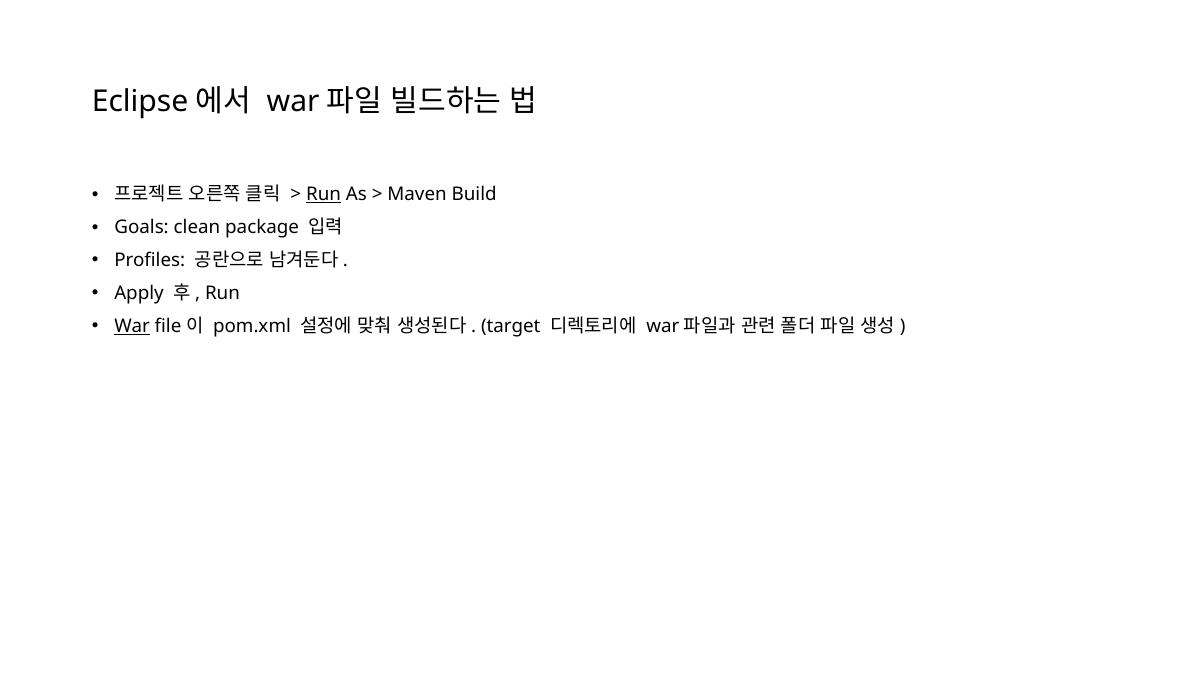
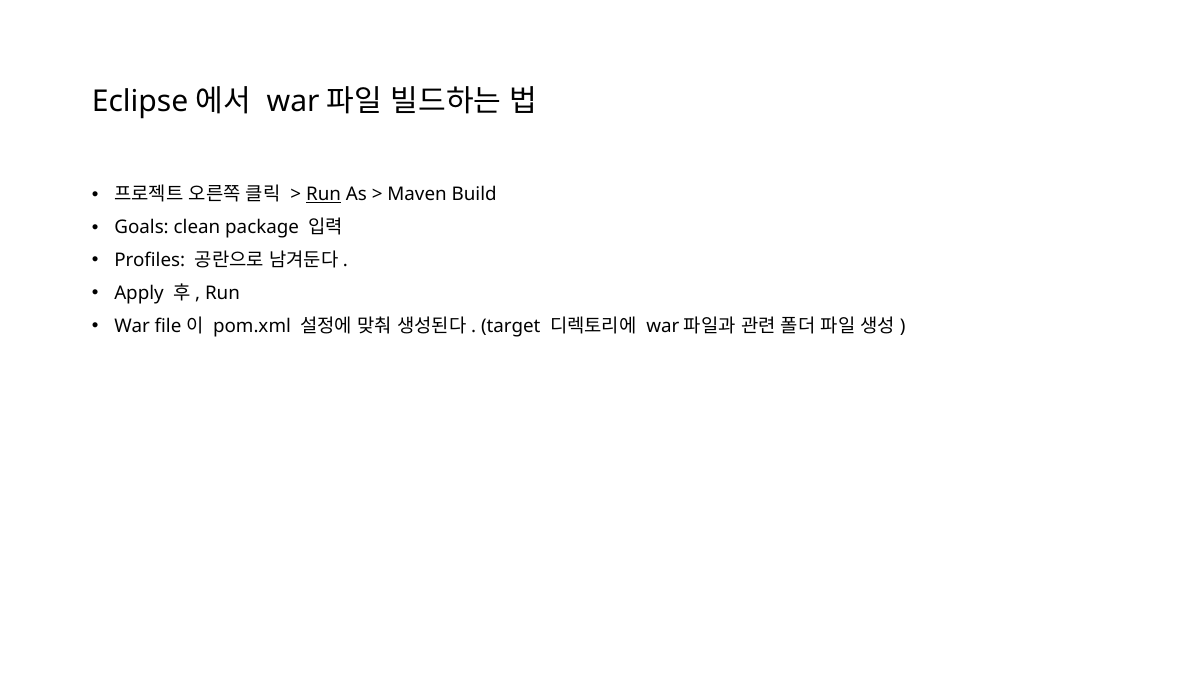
War underline: present -> none (132, 326)
